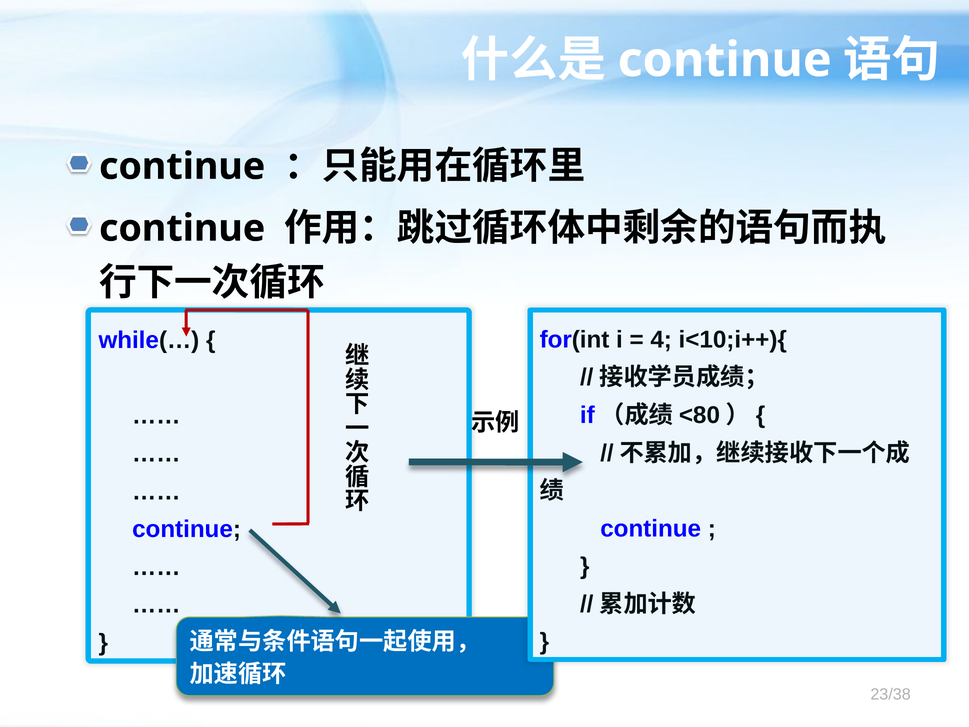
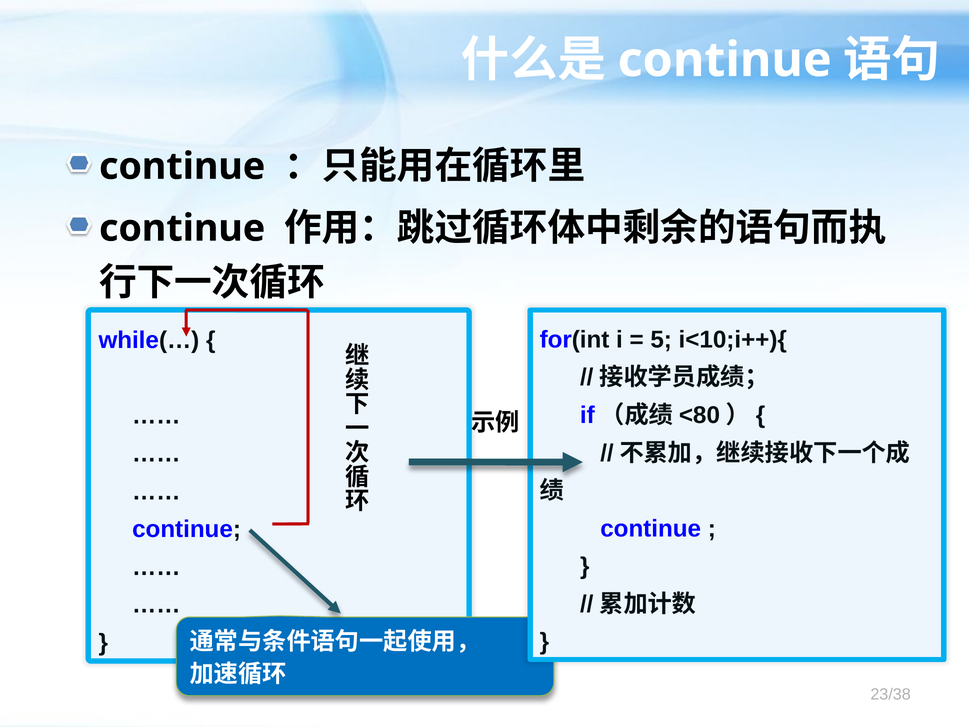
4: 4 -> 5 (661, 340)
